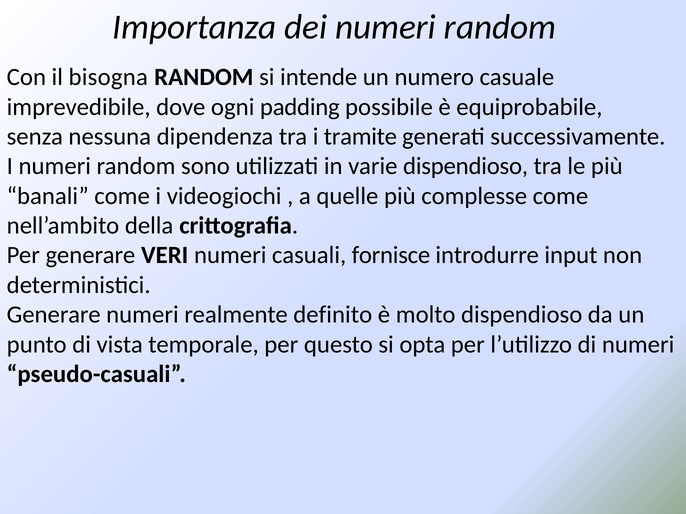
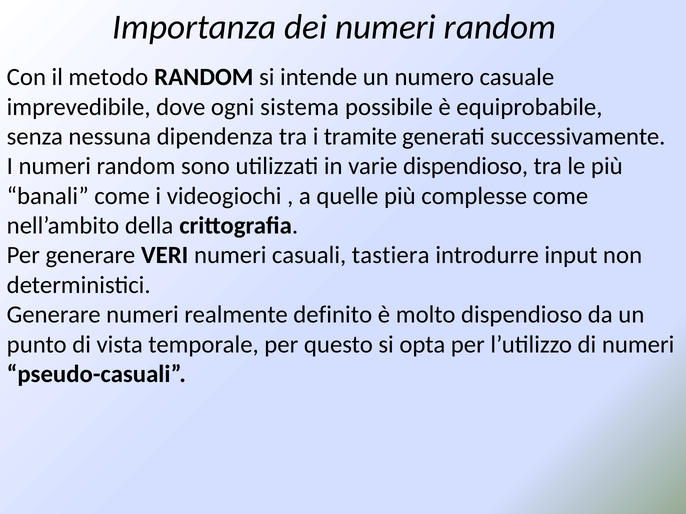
bisogna: bisogna -> metodo (108, 77)
padding: padding -> sistema (300, 107)
fornisce: fornisce -> tastiera (391, 256)
